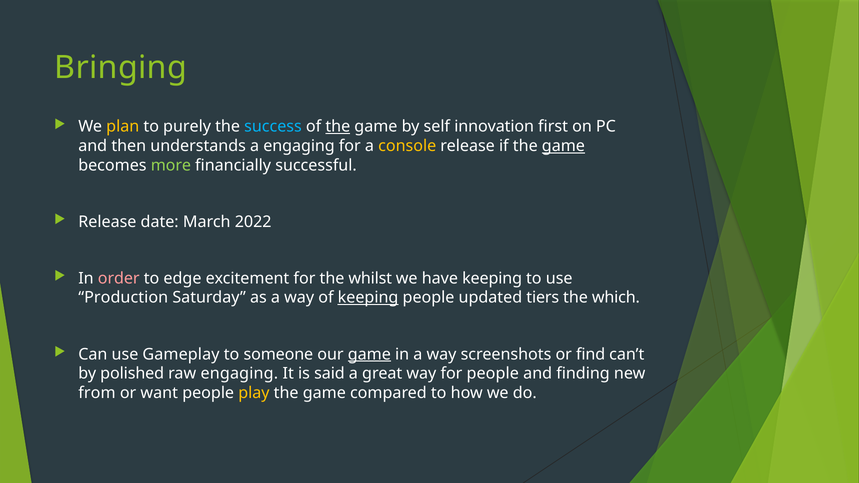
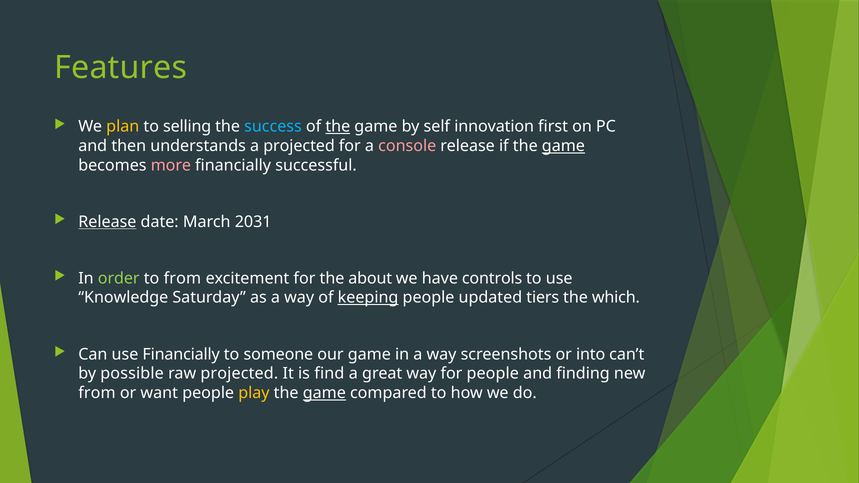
Bringing: Bringing -> Features (121, 68)
purely: purely -> selling (187, 127)
a engaging: engaging -> projected (299, 146)
console colour: yellow -> pink (407, 146)
more colour: light green -> pink (171, 165)
Release underline: none -> present (107, 222)
2022: 2022 -> 2031 (253, 222)
order colour: pink -> light green (119, 278)
to edge: edge -> from (182, 278)
whilst: whilst -> about (370, 278)
have keeping: keeping -> controls (492, 278)
Production: Production -> Knowledge (123, 298)
use Gameplay: Gameplay -> Financially (181, 354)
game underline: present -> none (369, 354)
find: find -> into (591, 354)
polished: polished -> possible (132, 374)
raw engaging: engaging -> projected (239, 374)
said: said -> find (329, 374)
game underline: none -> present (324, 393)
